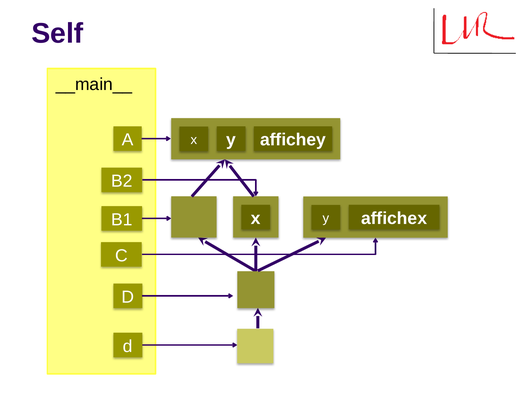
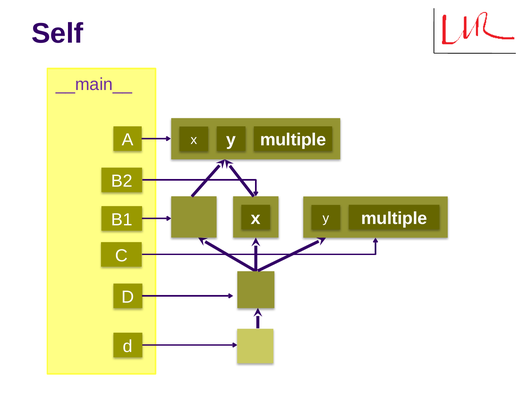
__main__ colour: black -> purple (94, 84)
A y affichey: affichey -> multiple (293, 140)
affichex: affichex -> multiple (394, 218)
